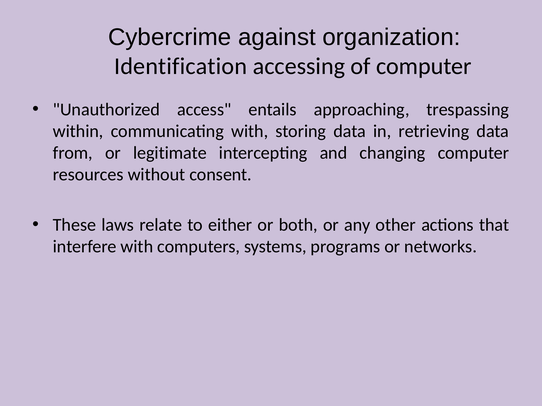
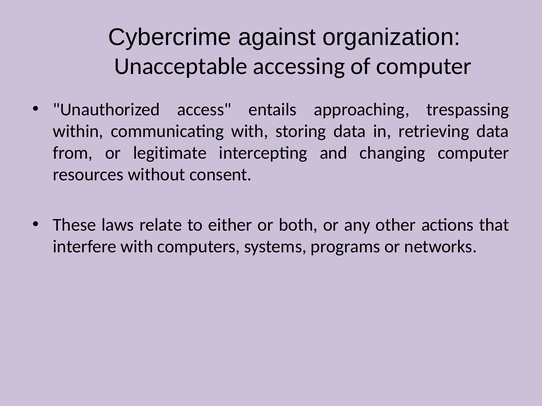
Identification: Identification -> Unacceptable (181, 66)
